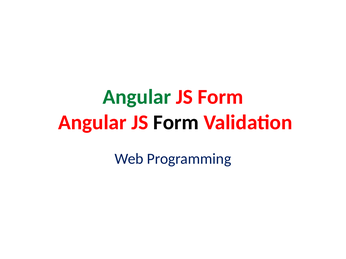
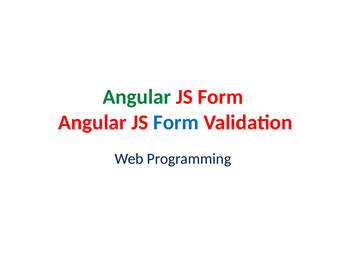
Form colour: black -> blue (176, 123)
